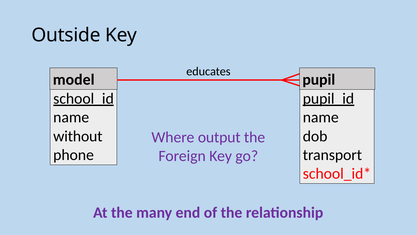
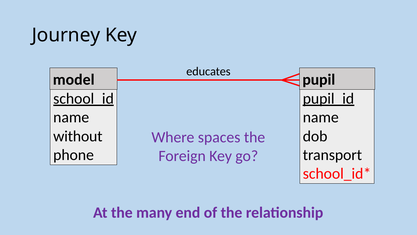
Outside: Outside -> Journey (66, 35)
output: output -> spaces (219, 137)
